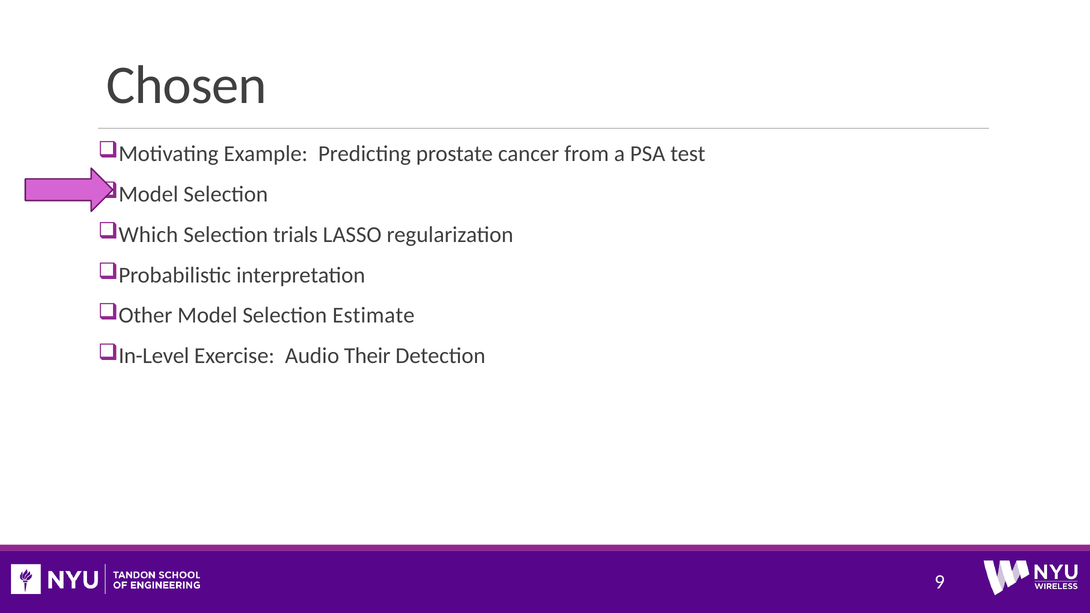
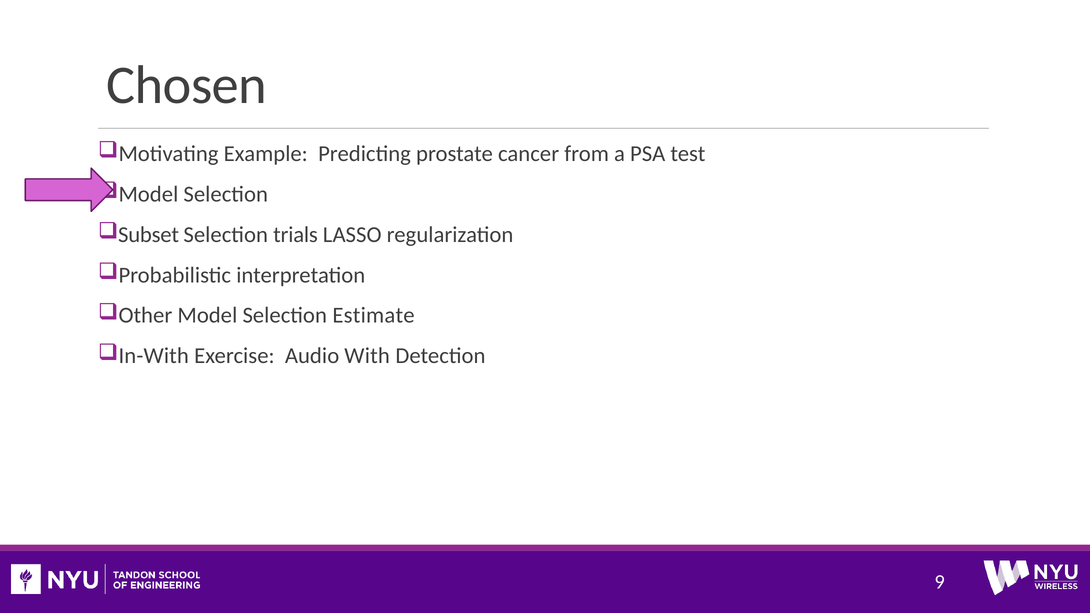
Which: Which -> Subset (149, 235)
In-Level: In-Level -> In-With (154, 356)
Their: Their -> With (367, 356)
